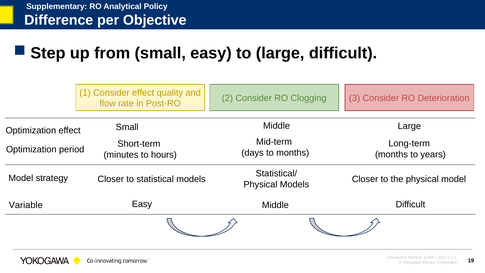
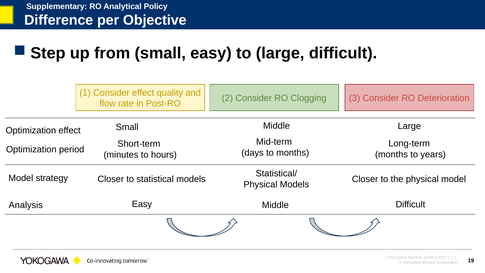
Variable: Variable -> Analysis (26, 205)
